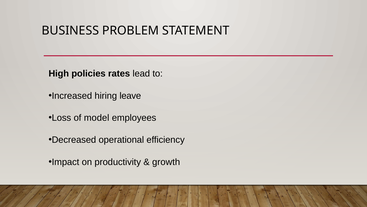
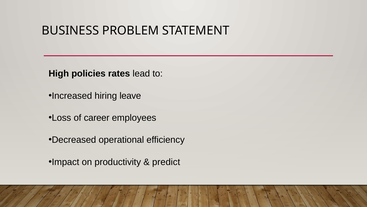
model: model -> career (97, 118)
growth: growth -> predict (166, 162)
